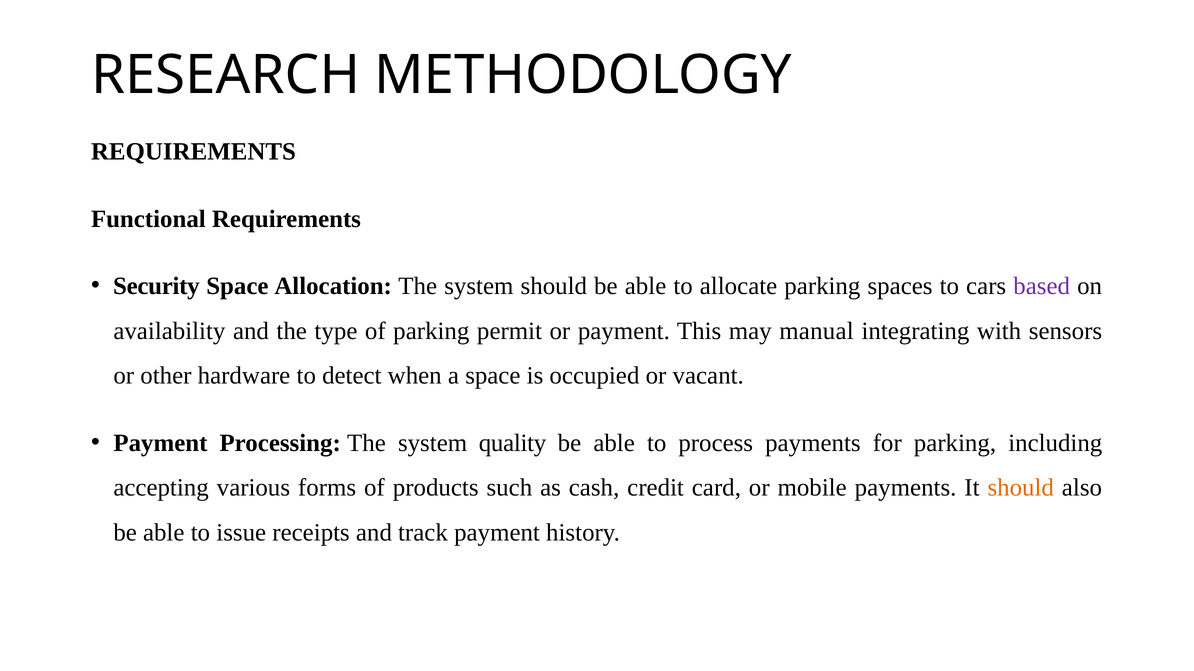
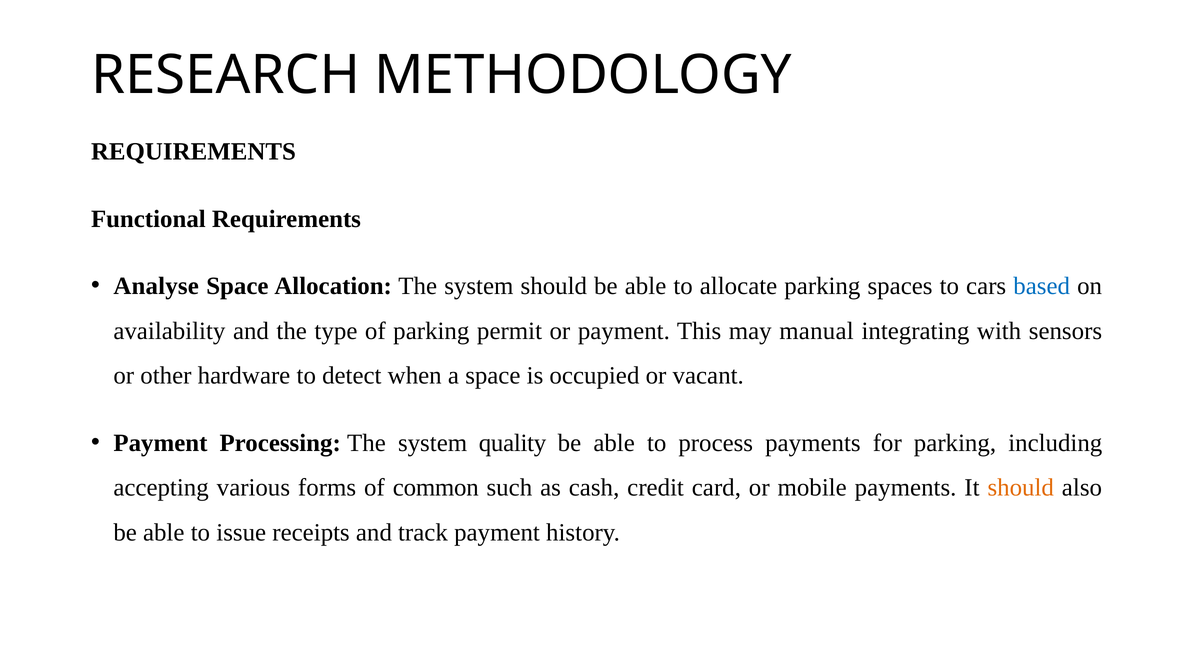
Security: Security -> Analyse (156, 286)
based colour: purple -> blue (1042, 286)
products: products -> common (436, 488)
